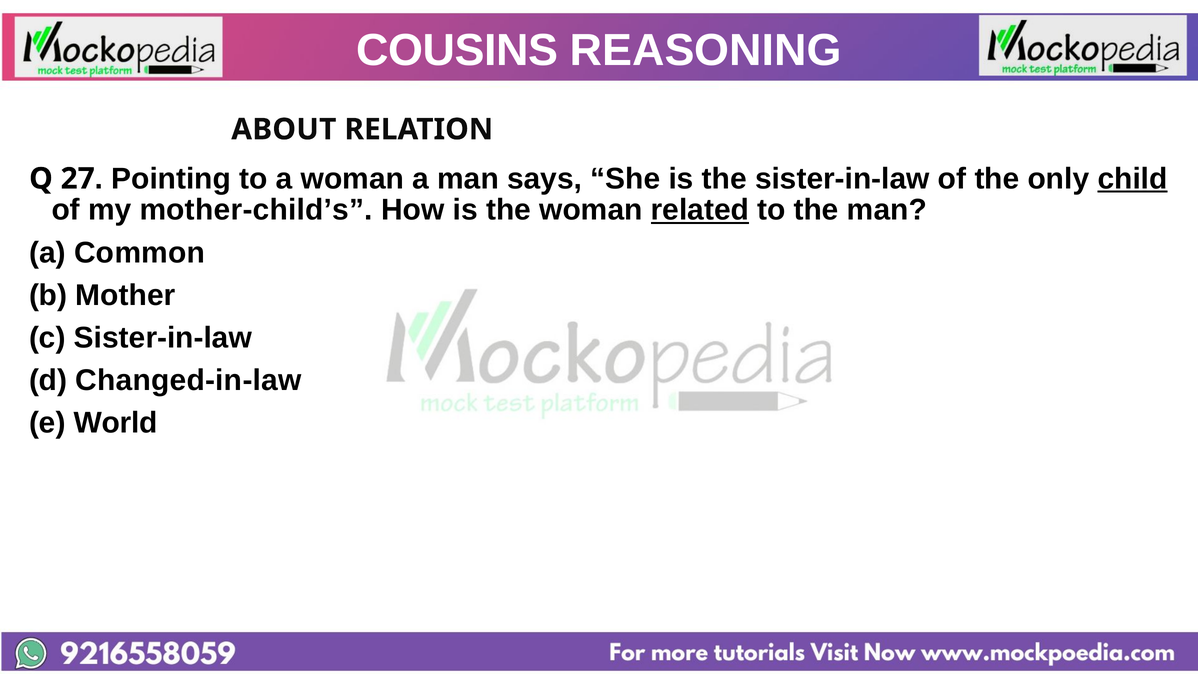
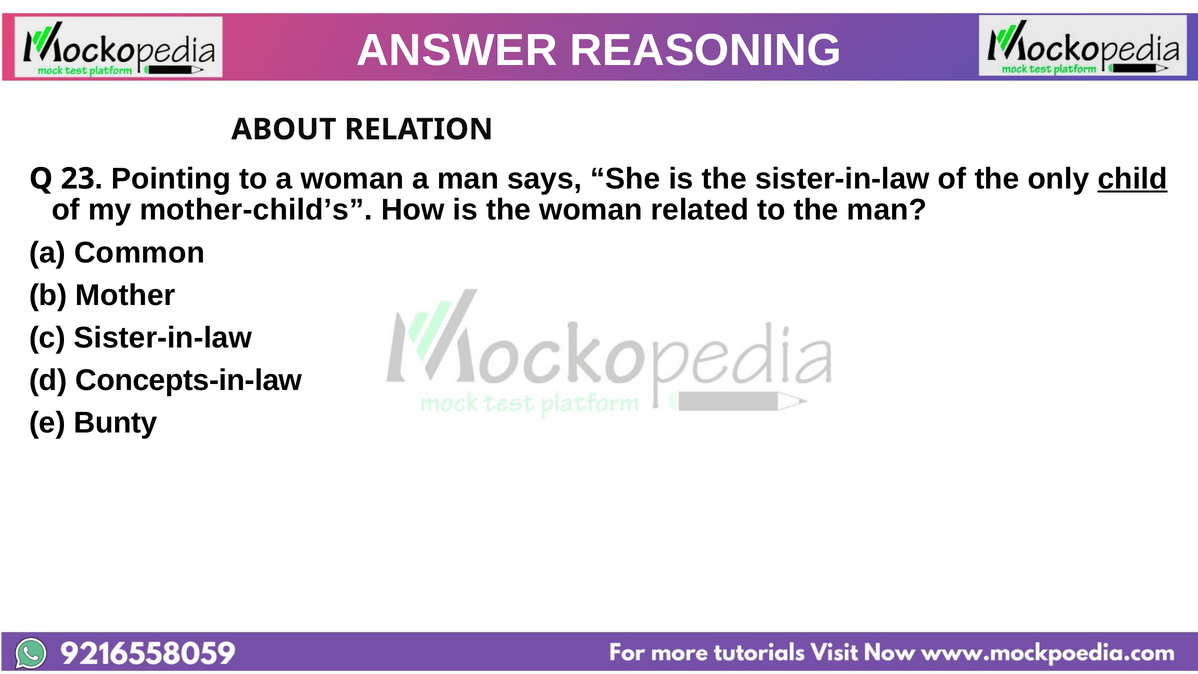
COUSINS: COUSINS -> ANSWER (457, 50)
27: 27 -> 23 (78, 179)
related underline: present -> none (700, 210)
Changed-in-law: Changed-in-law -> Concepts-in-law (189, 380)
World: World -> Bunty (116, 423)
